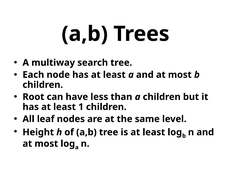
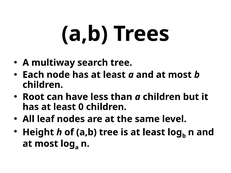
1: 1 -> 0 (81, 107)
